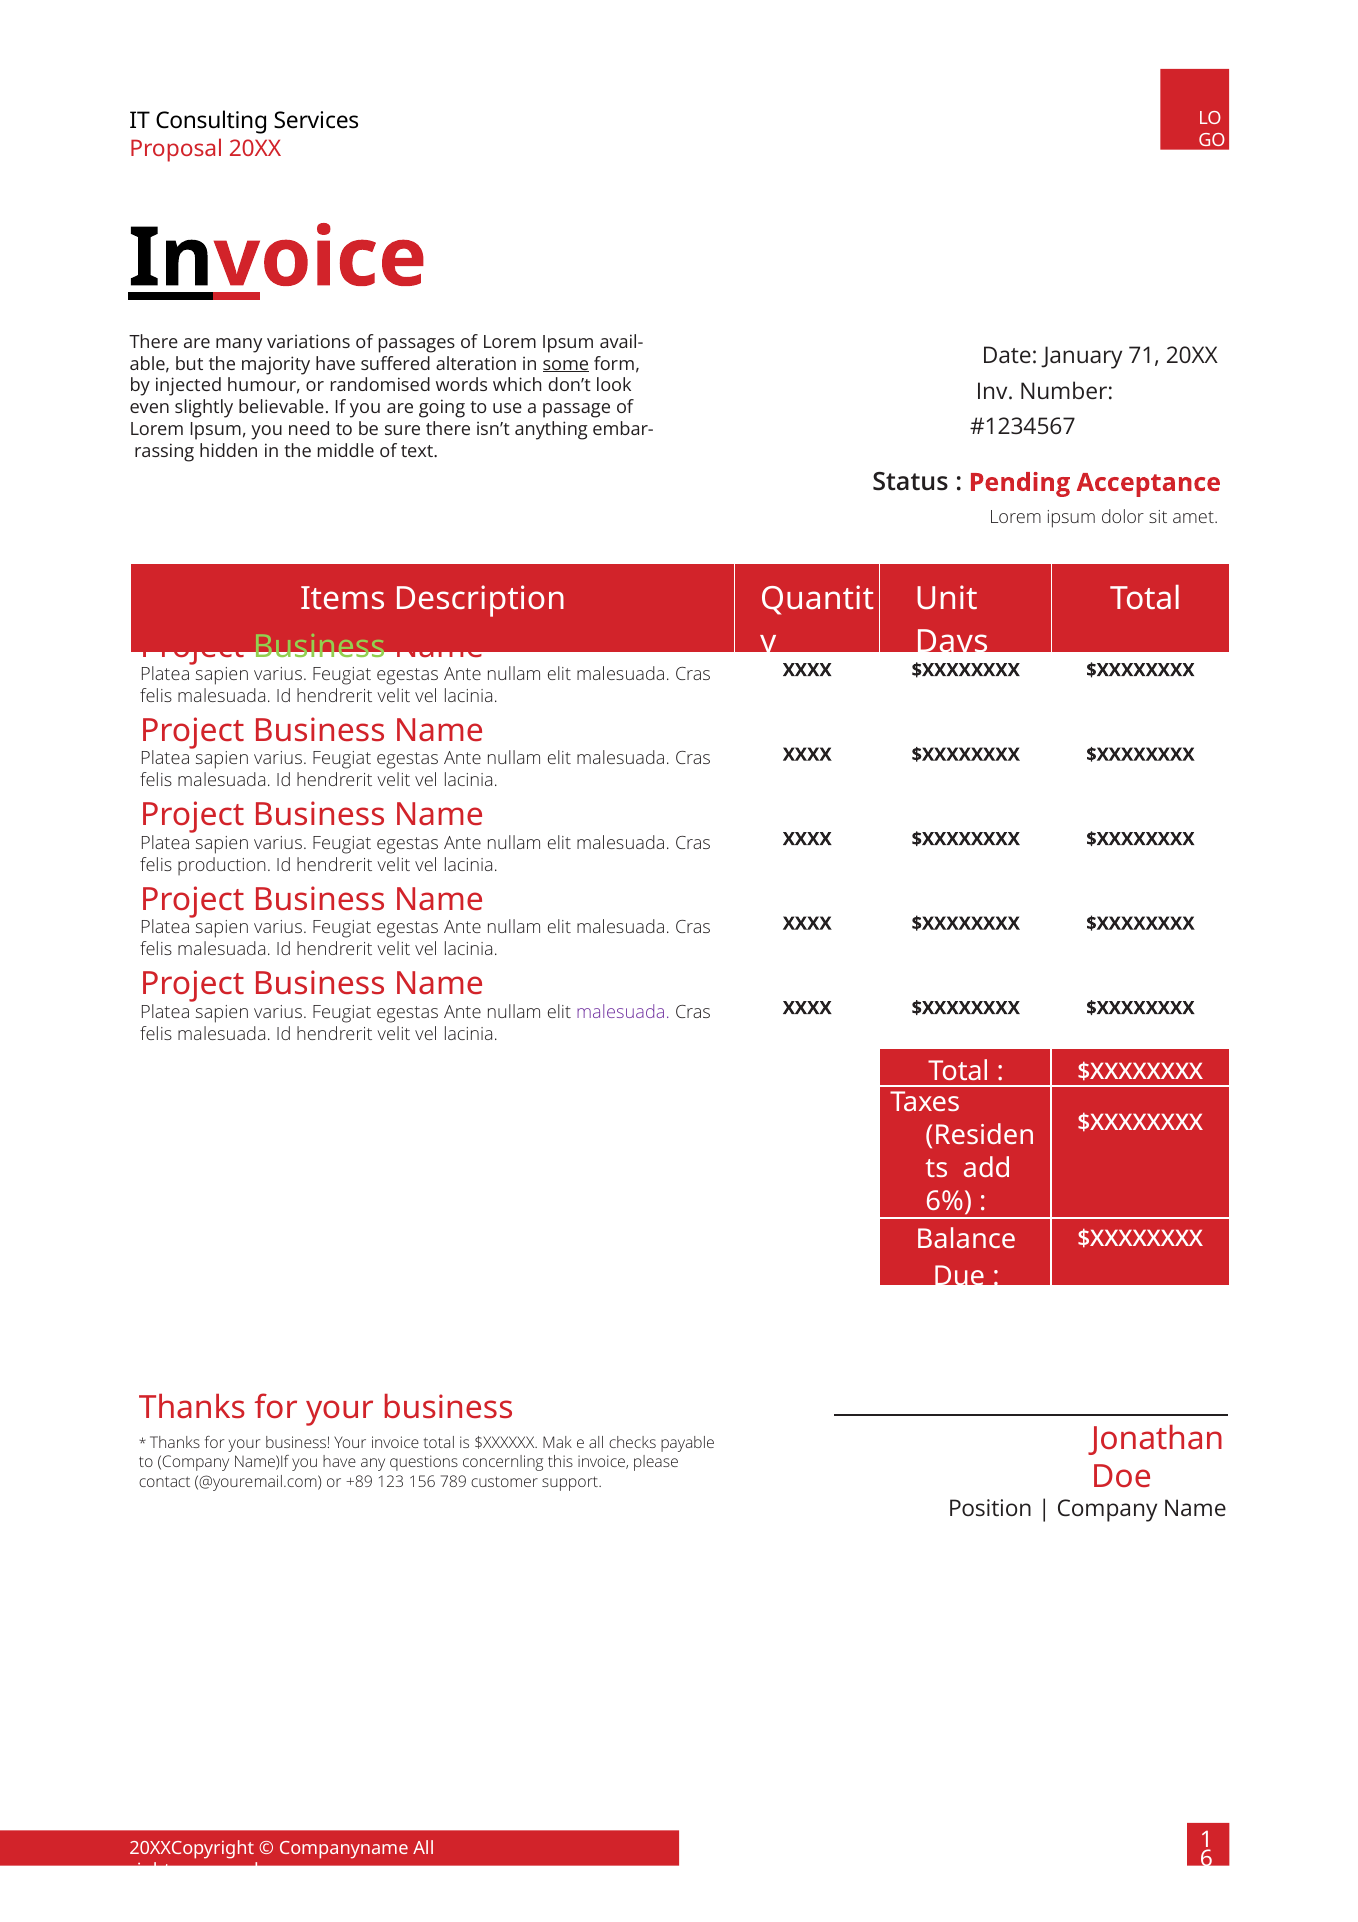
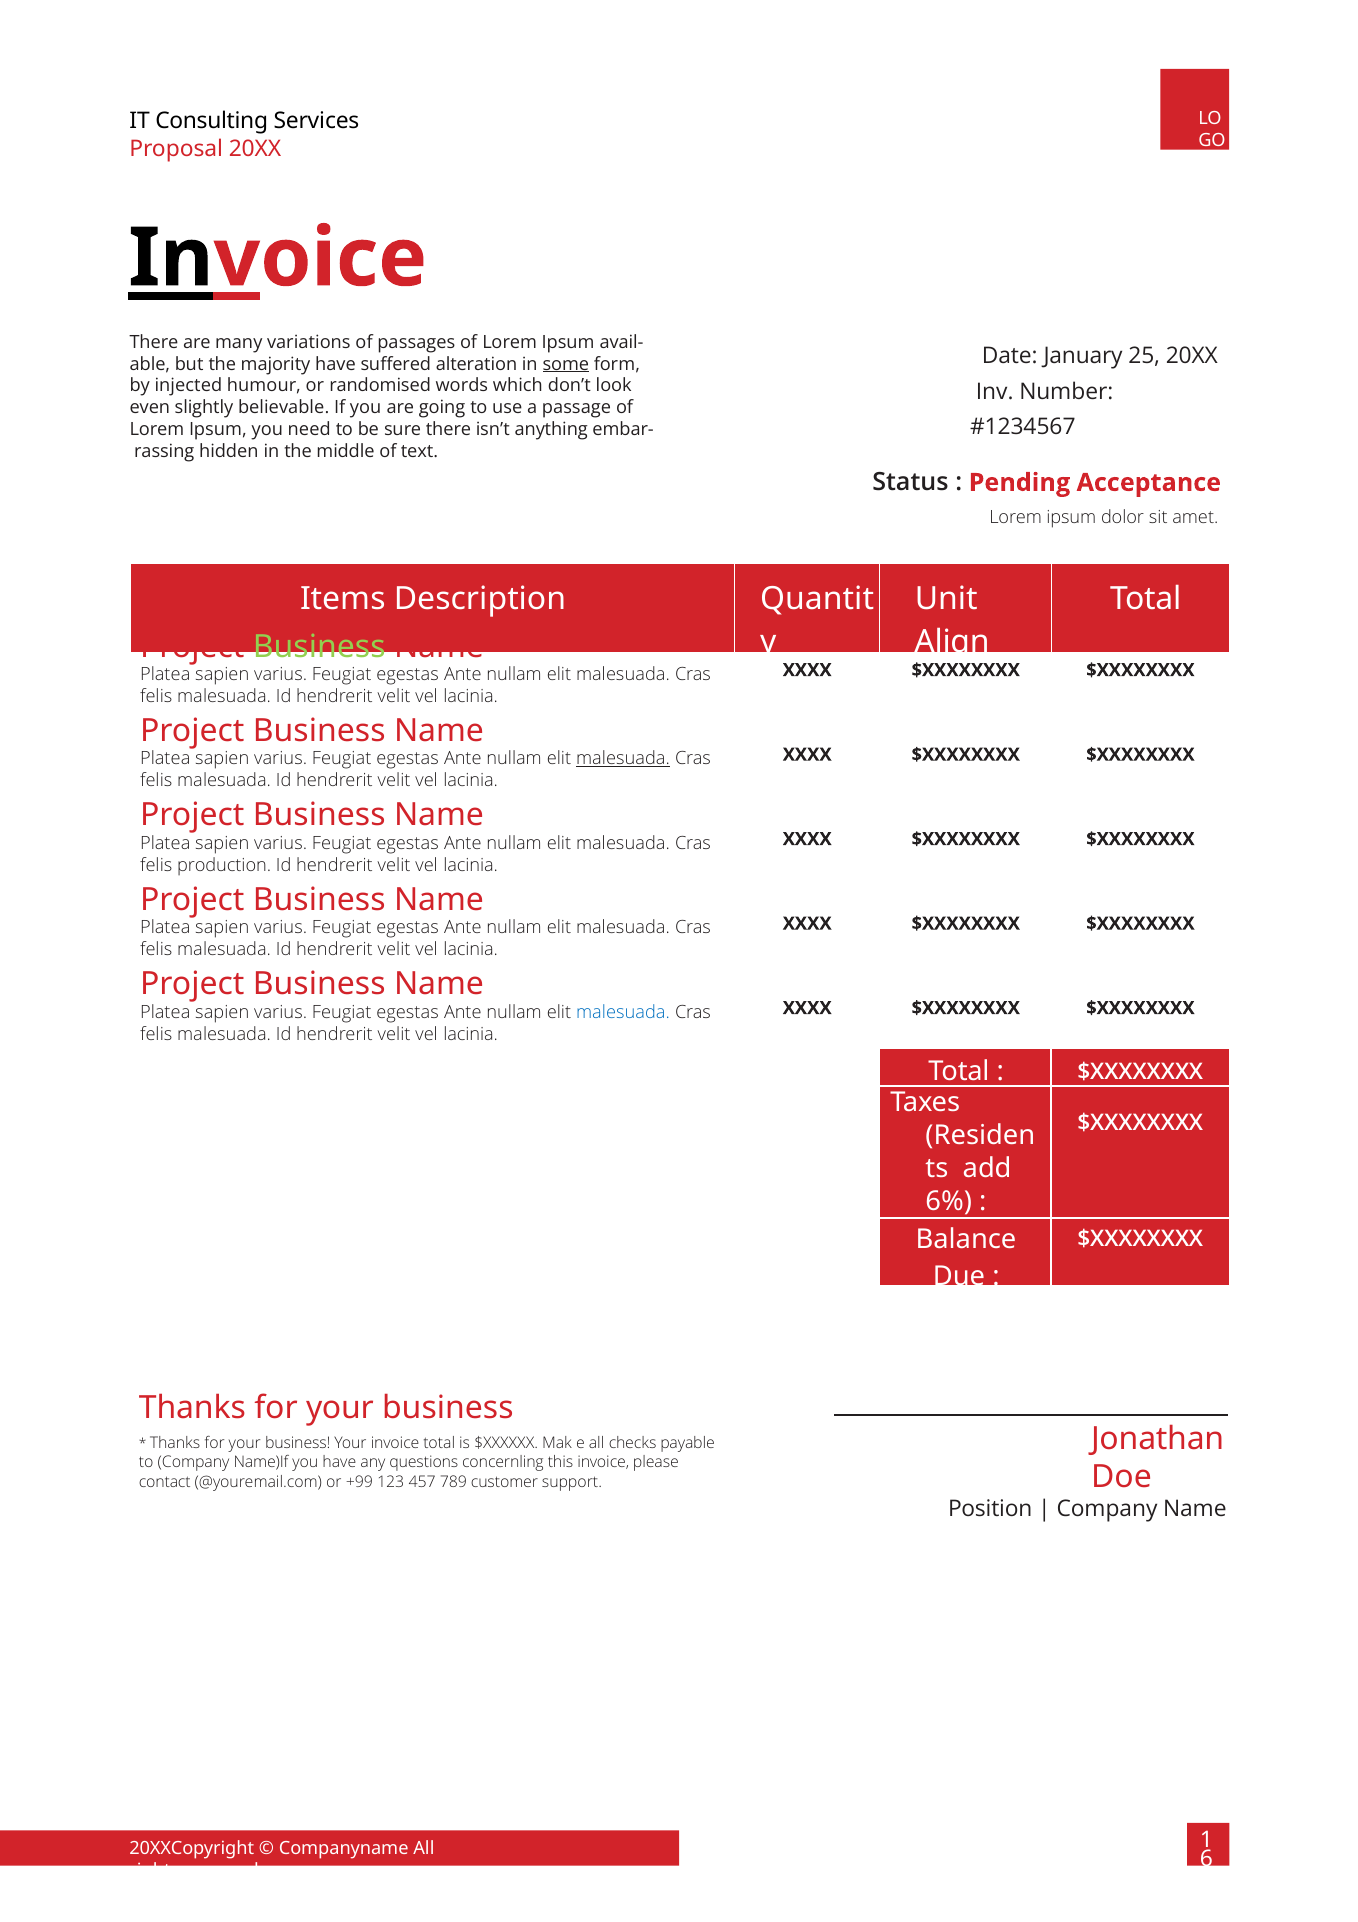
71: 71 -> 25 (1144, 356)
Days: Days -> Align (952, 642)
malesuada underline: none -> present (623, 759)
malesuada colour: purple -> blue (623, 1012)
+89: +89 -> +99 (359, 1482)
156: 156 -> 457 (422, 1482)
